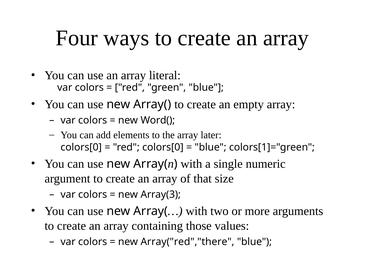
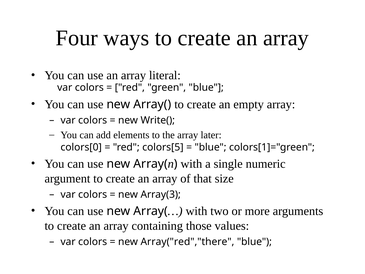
Word(: Word( -> Write( (158, 120)
red colors[0: colors[0 -> colors[5 (163, 147)
